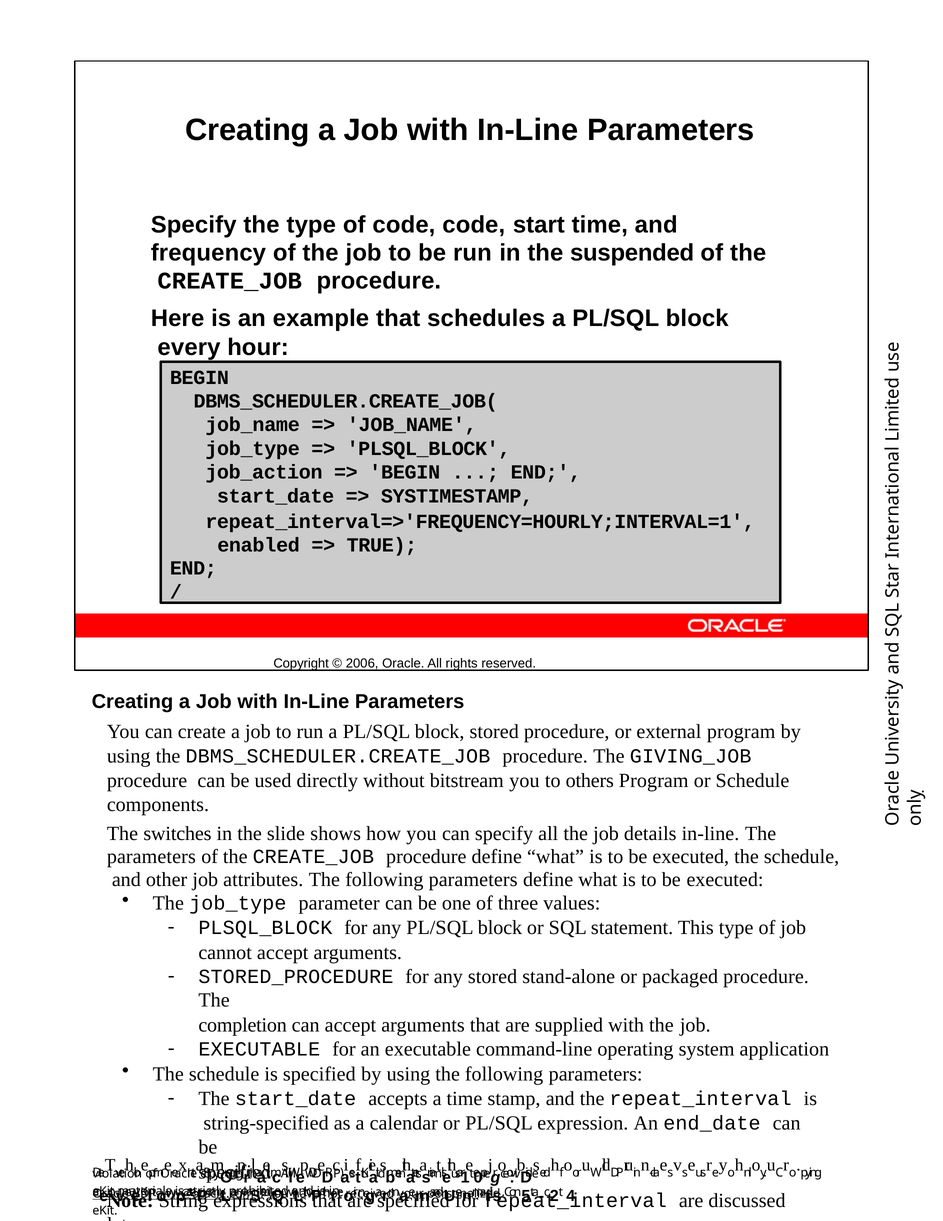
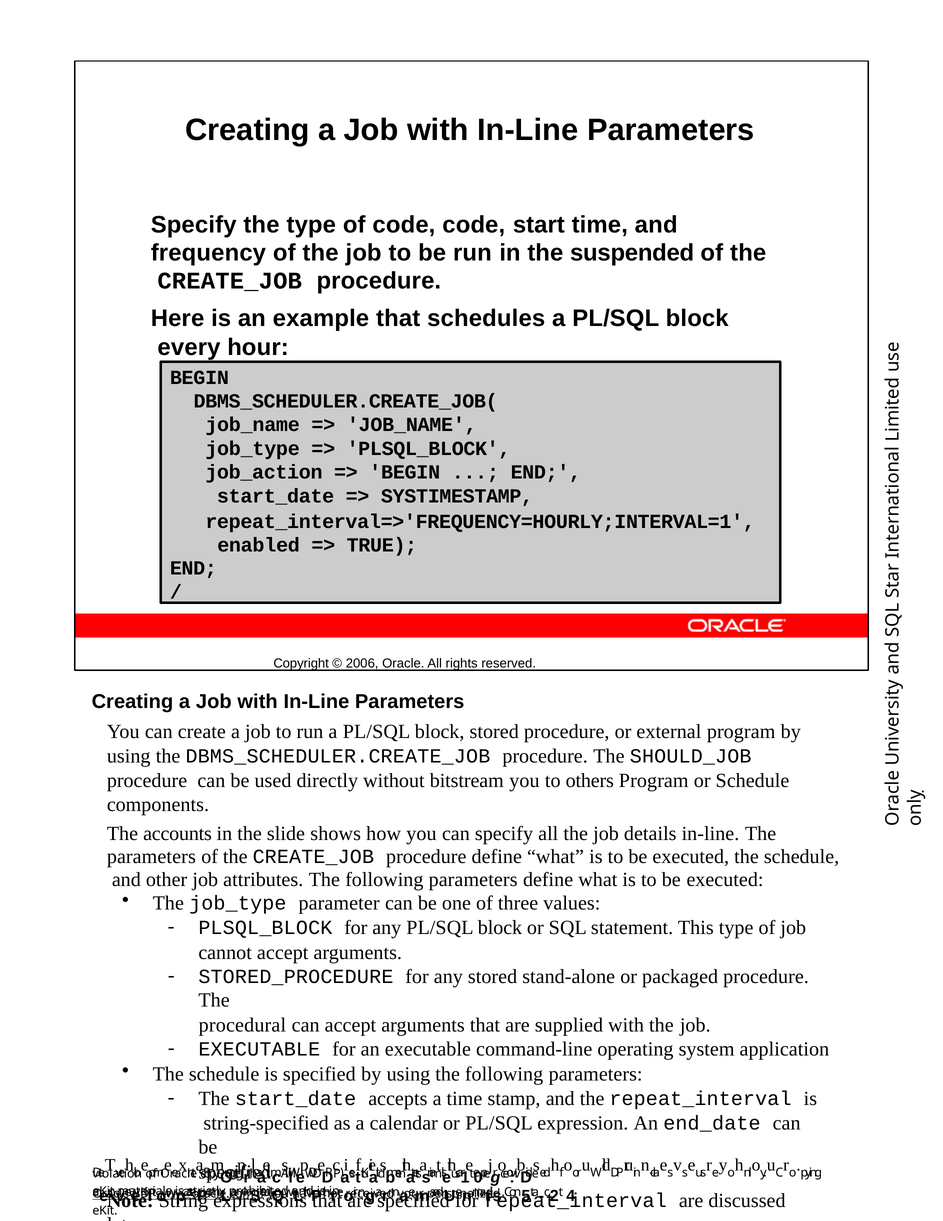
GIVING_JOB: GIVING_JOB -> SHOULD_JOB (691, 756)
switches: switches -> accounts (178, 833)
completion: completion -> procedural (242, 1025)
